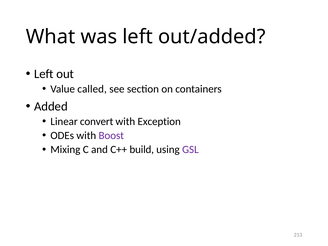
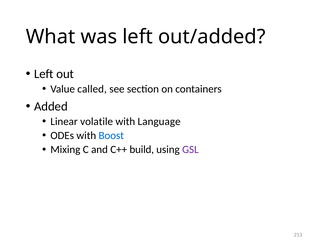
convert: convert -> volatile (97, 121)
Exception: Exception -> Language (159, 121)
Boost colour: purple -> blue (111, 136)
